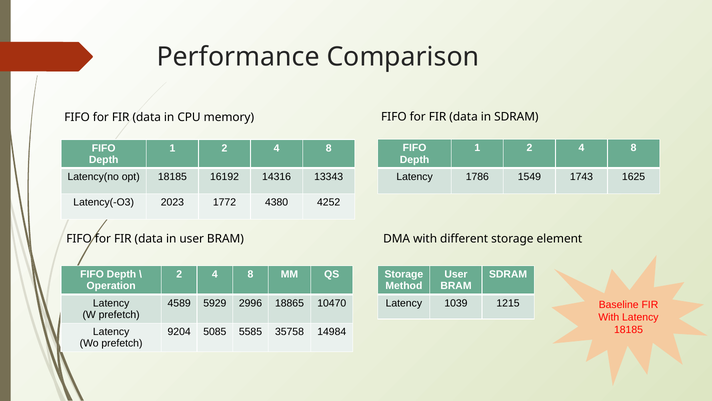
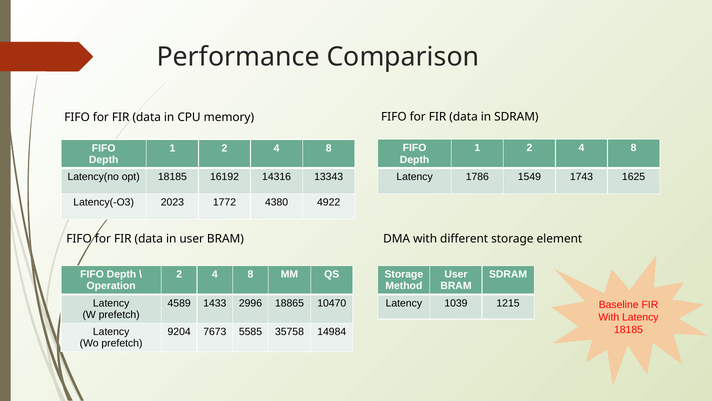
4252: 4252 -> 4922 (329, 202)
5929: 5929 -> 1433 (215, 303)
5085: 5085 -> 7673 (215, 331)
